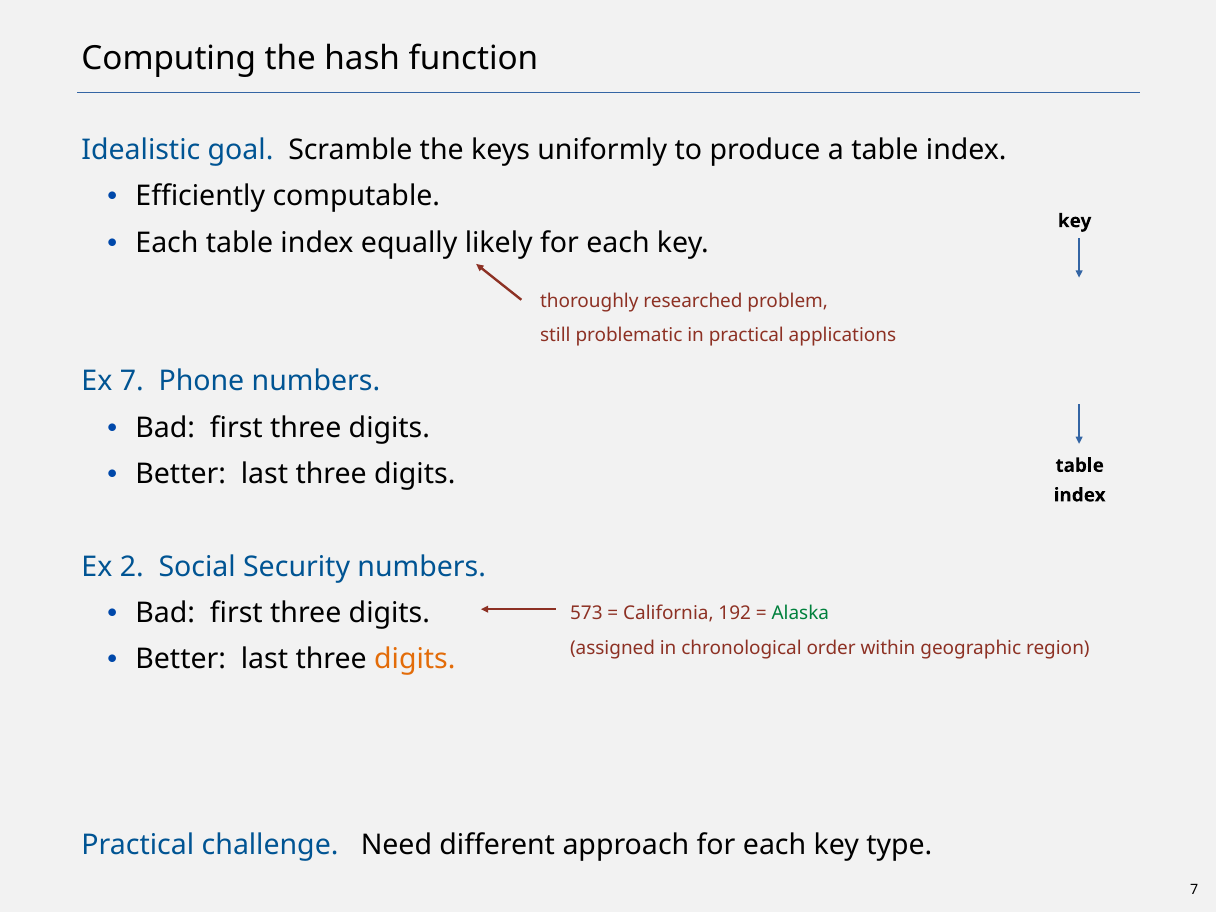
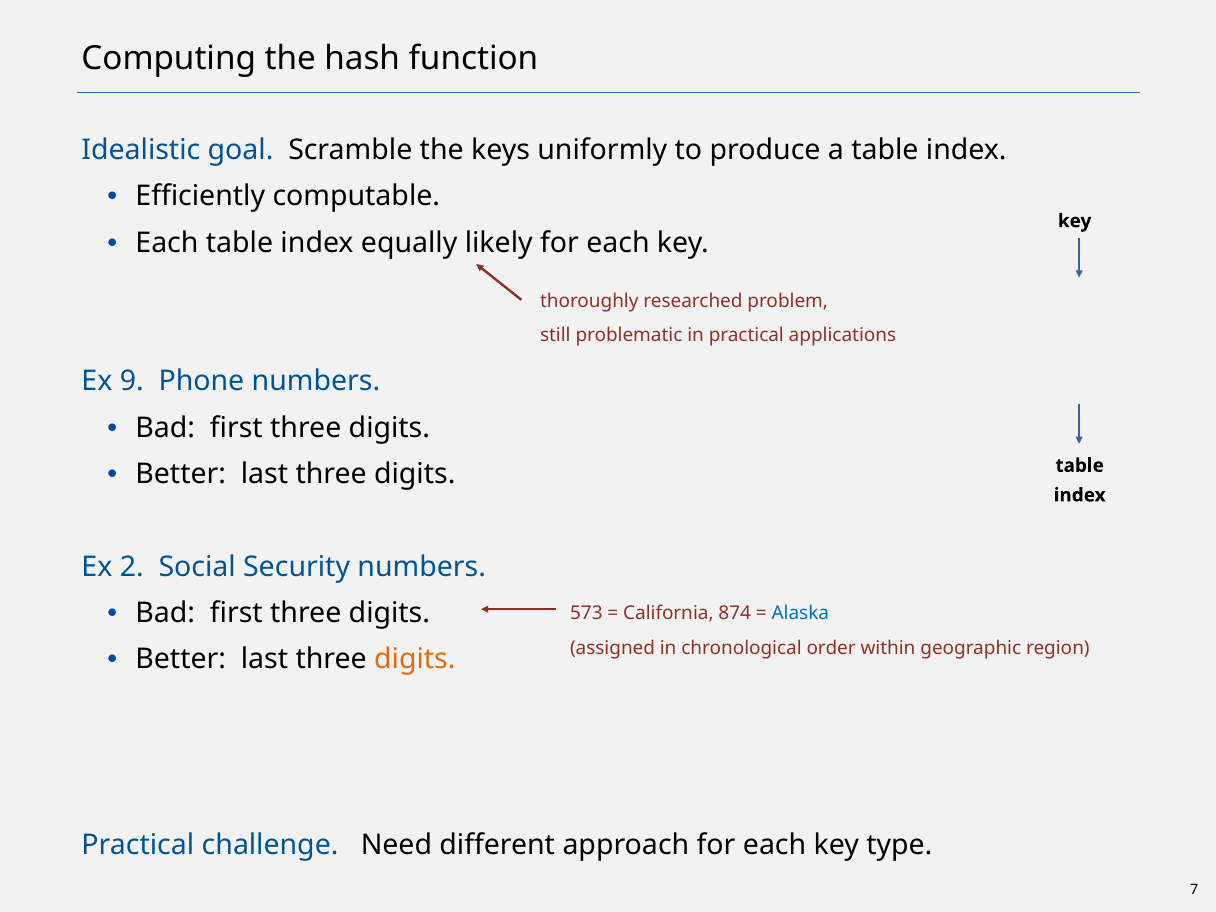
Ex 7: 7 -> 9 (132, 382)
192: 192 -> 874 (735, 614)
Alaska colour: green -> blue (800, 614)
